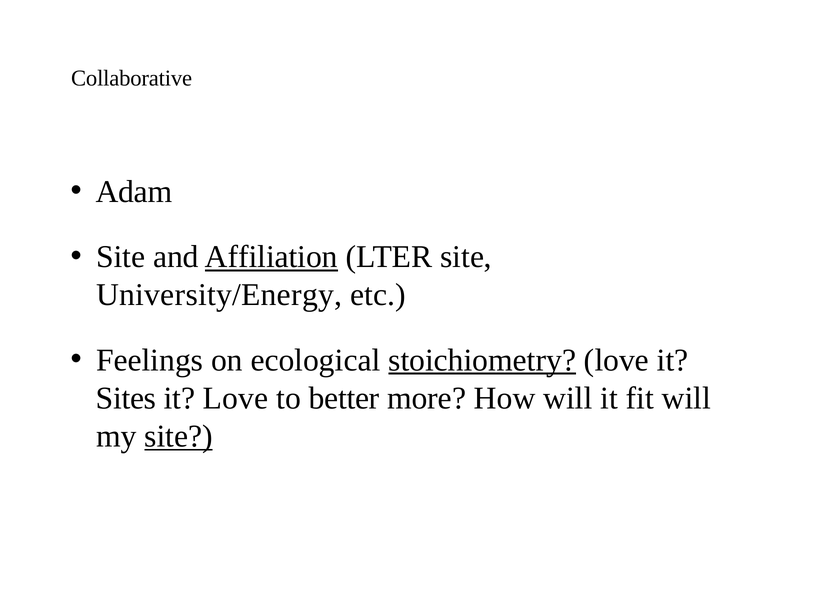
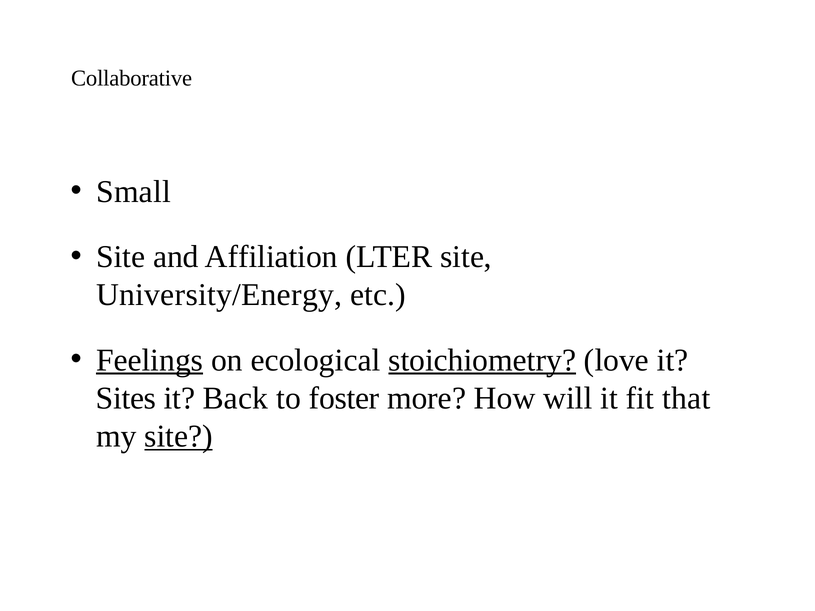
Adam: Adam -> Small (134, 192)
Affiliation underline: present -> none (271, 257)
Feelings underline: none -> present (150, 360)
it Love: Love -> Back (235, 398)
better: better -> foster (344, 398)
fit will: will -> that (686, 398)
